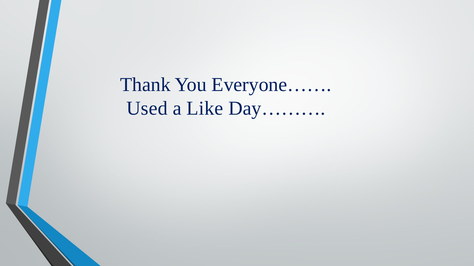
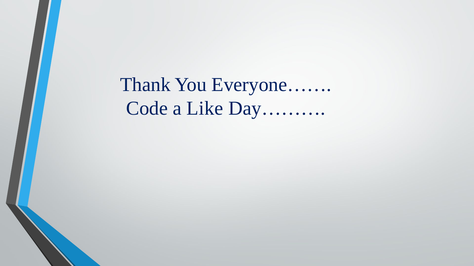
Used: Used -> Code (147, 109)
